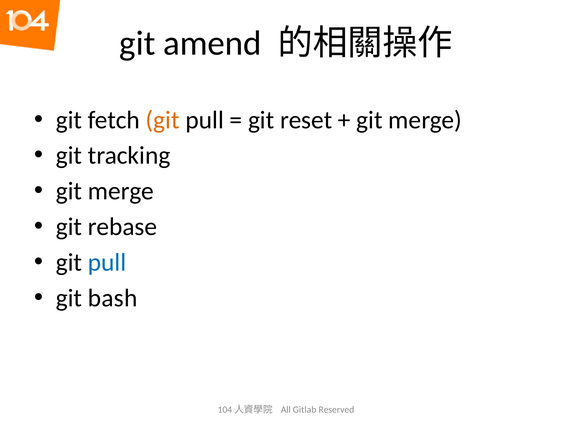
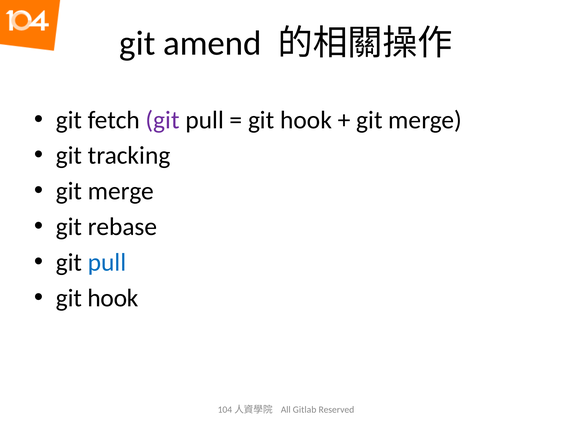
git colour: orange -> purple (163, 120)
reset: reset -> hook (306, 120)
bash: bash -> hook (113, 298)
